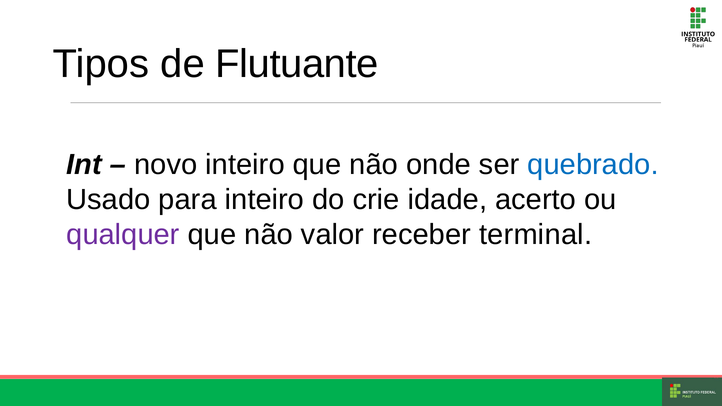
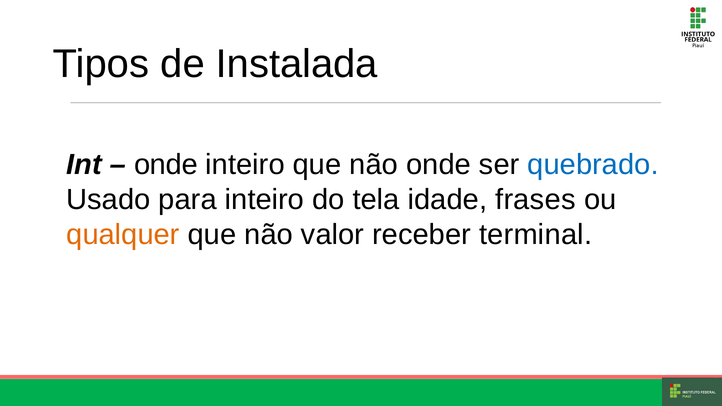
Flutuante: Flutuante -> Instalada (297, 64)
novo: novo -> onde (166, 165)
crie: crie -> tela (376, 200)
acerto: acerto -> frases (535, 200)
qualquer colour: purple -> orange (123, 235)
